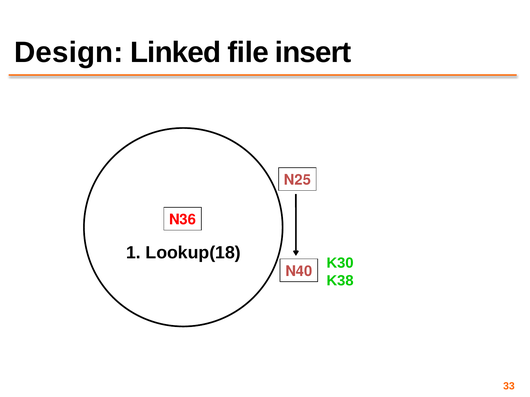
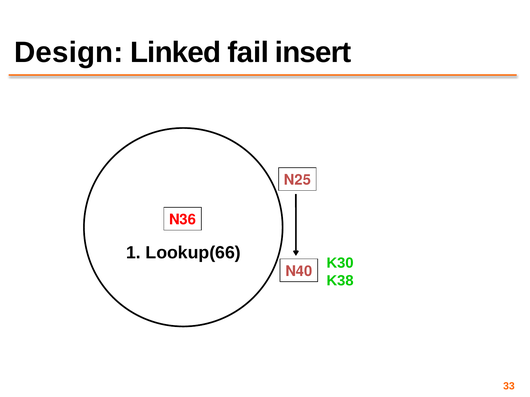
file: file -> fail (248, 53)
Lookup(18: Lookup(18 -> Lookup(66 (193, 253)
